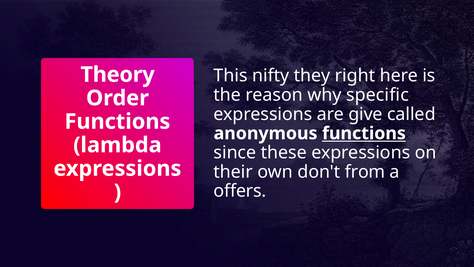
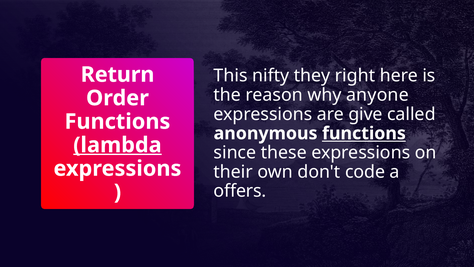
Theory: Theory -> Return (118, 75)
specific: specific -> anyone (377, 95)
lambda underline: none -> present (117, 145)
from: from -> code (365, 172)
